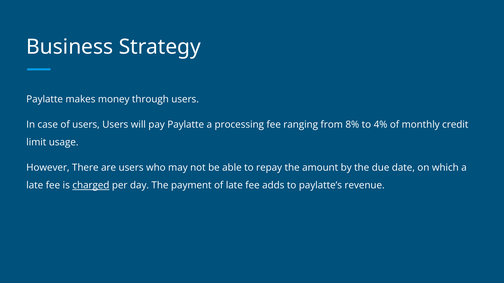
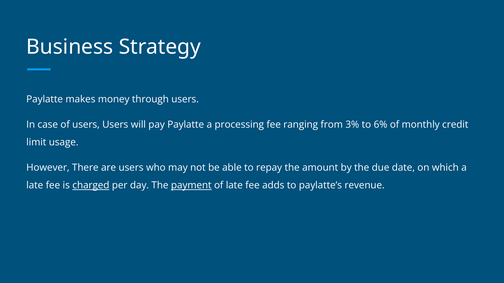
8%: 8% -> 3% (352, 125)
4%: 4% -> 6% (381, 125)
payment underline: none -> present (191, 186)
